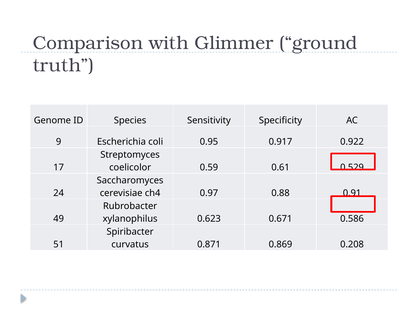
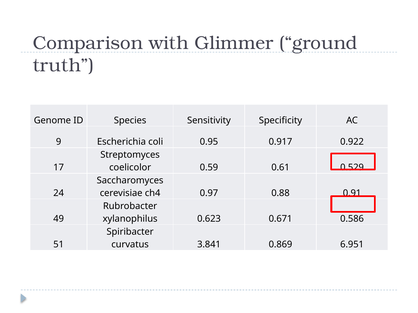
0.871: 0.871 -> 3.841 (209, 245)
0.208: 0.208 -> 6.951 (352, 245)
